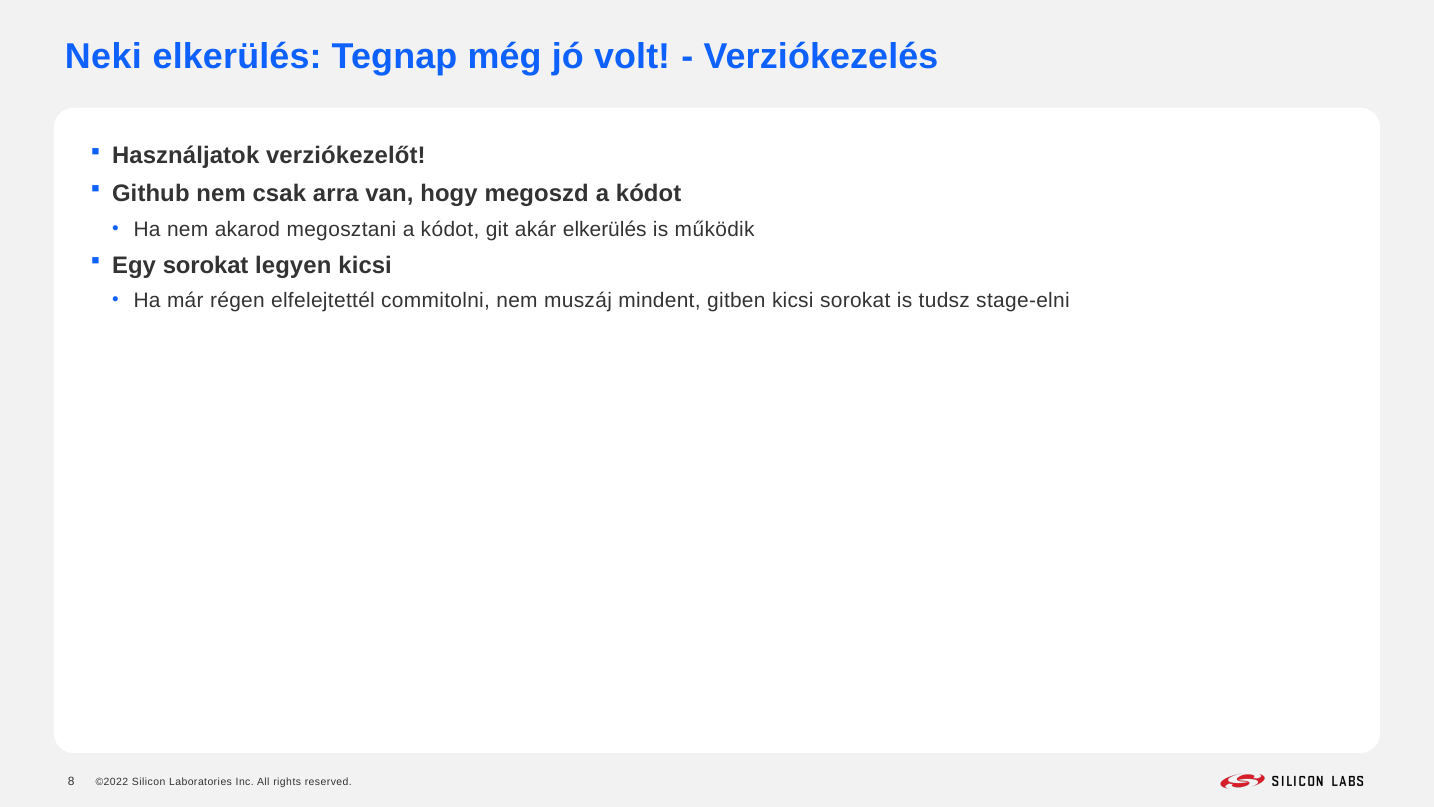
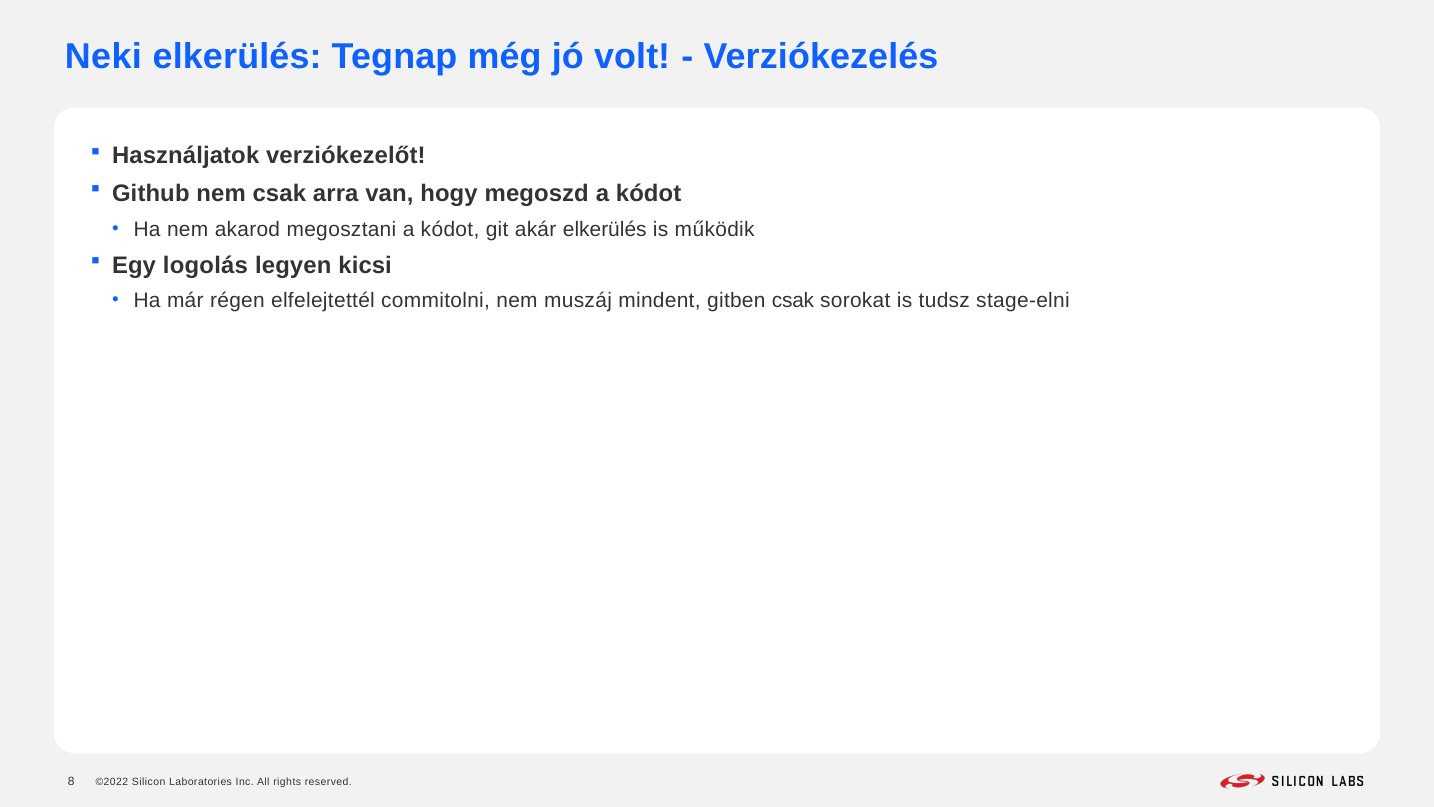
Egy sorokat: sorokat -> logolás (205, 265)
gitben kicsi: kicsi -> csak (793, 301)
